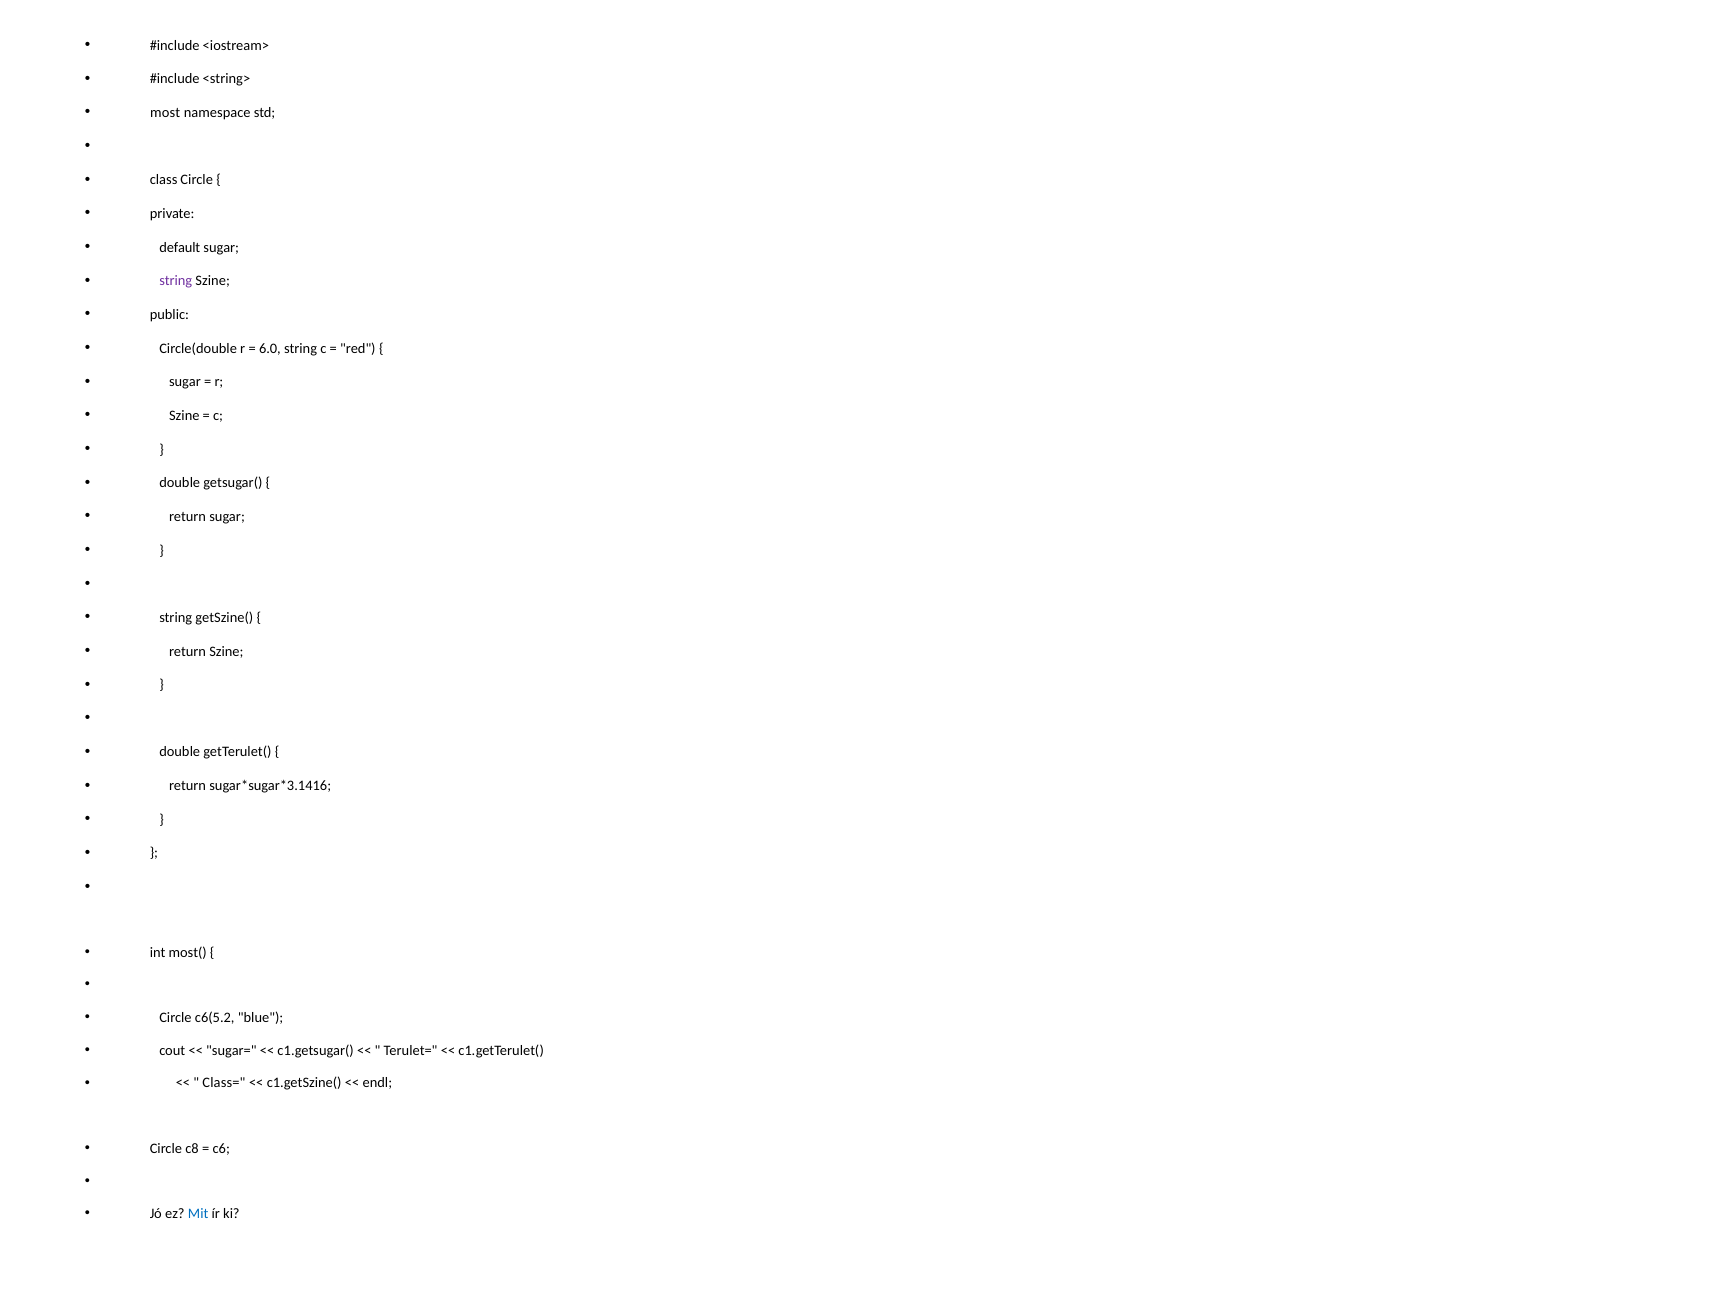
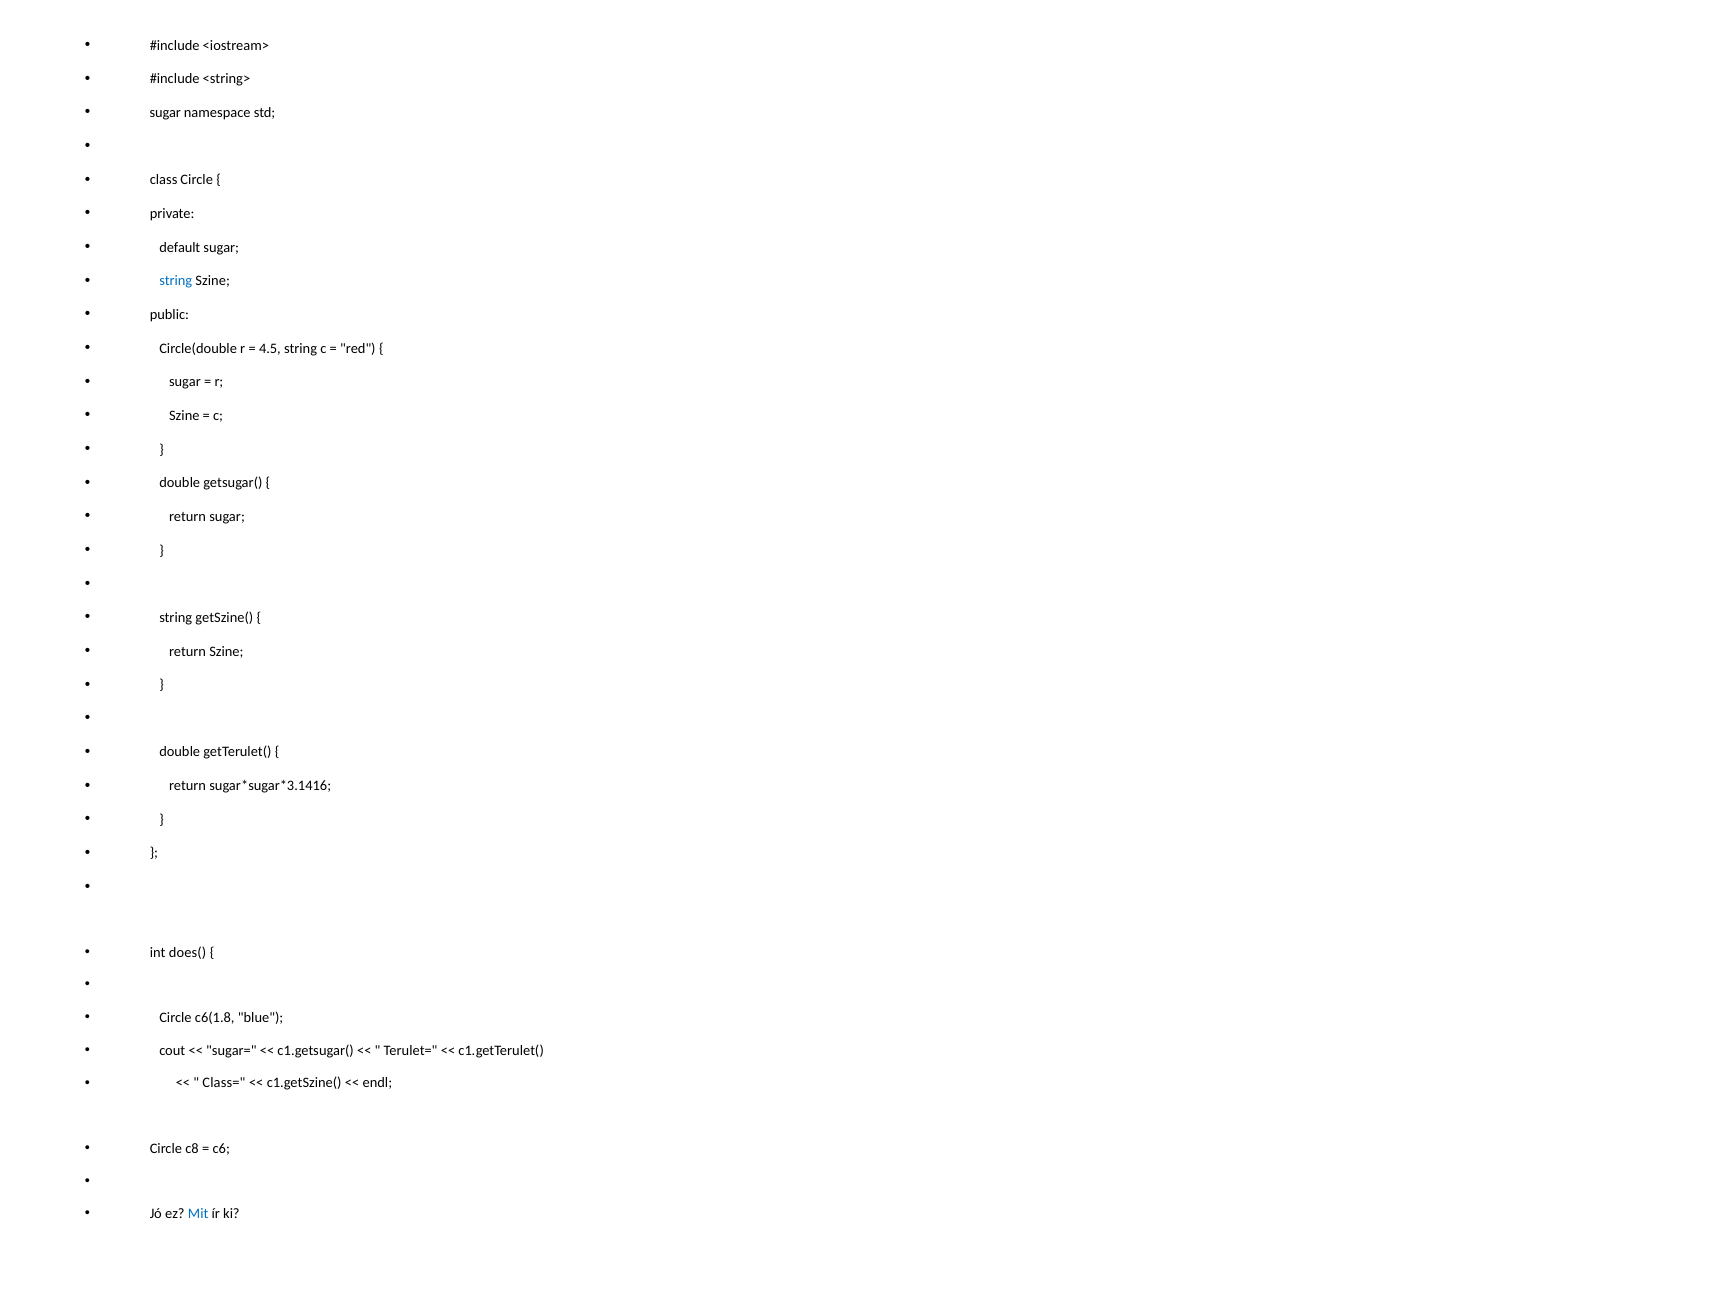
most: most -> sugar (165, 113)
string colour: purple -> blue (176, 281)
6.0: 6.0 -> 4.5 (270, 348)
most(: most( -> does( (188, 952)
c6(5.2: c6(5.2 -> c6(1.8 (215, 1018)
